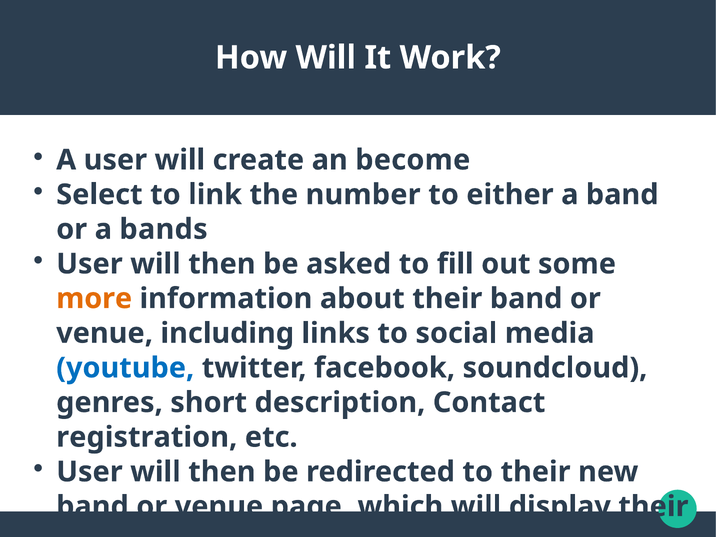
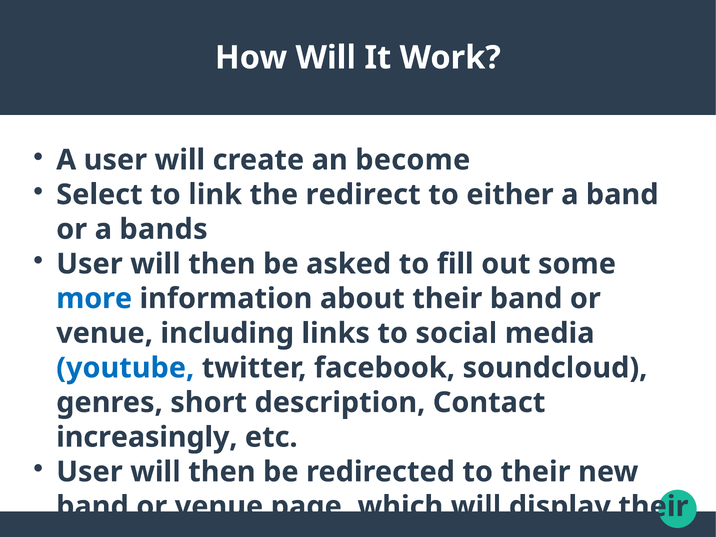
number: number -> redirect (363, 195)
more colour: orange -> blue (94, 299)
registration: registration -> increasingly (147, 437)
